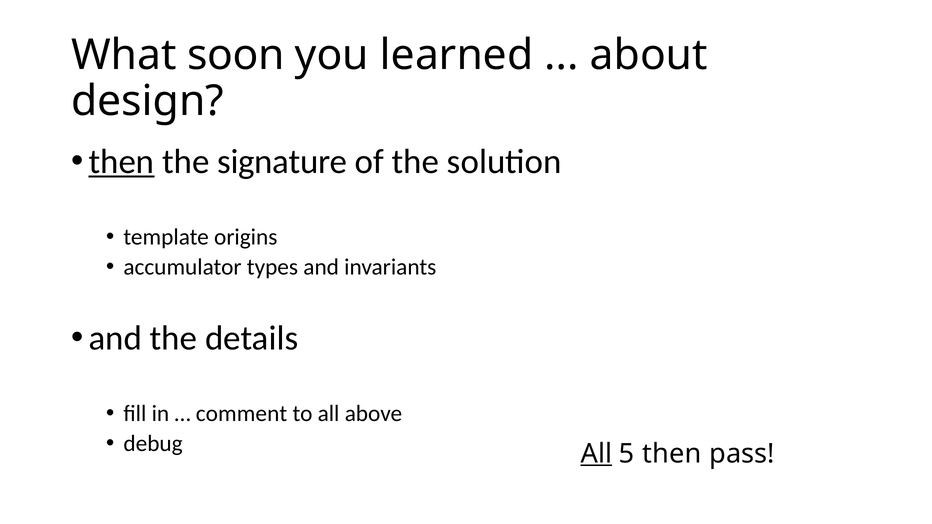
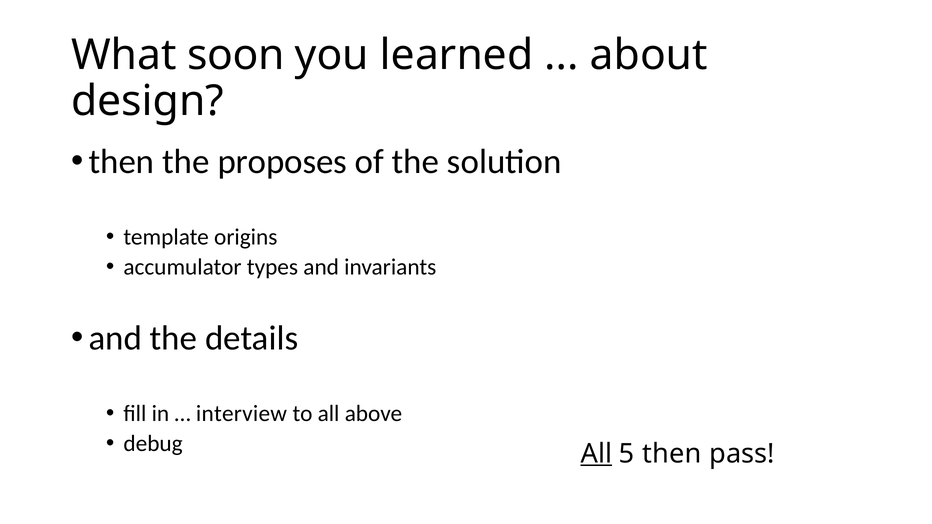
then underline: present -> none (121, 162)
signature: signature -> proposes (282, 162)
comment: comment -> interview (241, 414)
